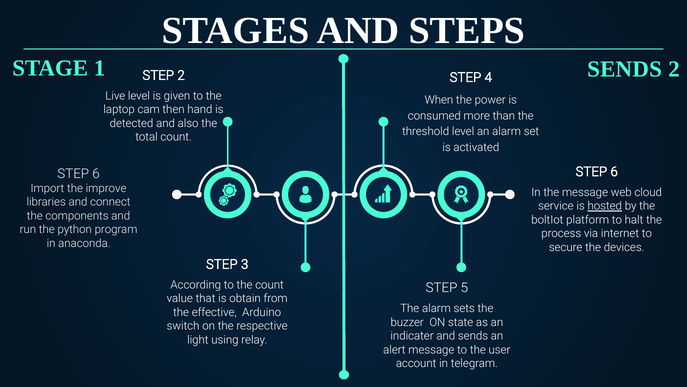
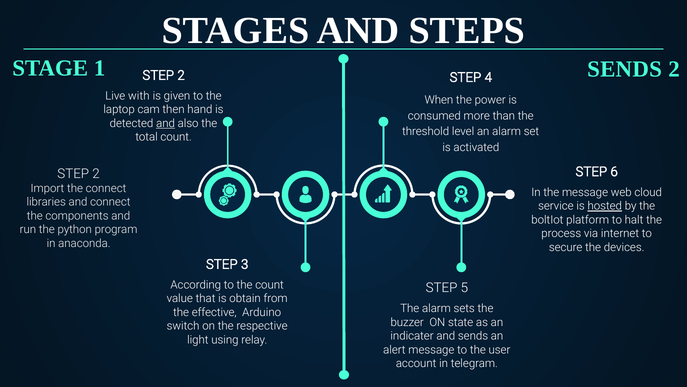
Live level: level -> with (139, 96)
and underline: none -> present (166, 123)
6: 6 -> 2 (96, 173)
the improve: improve -> connect (106, 188)
